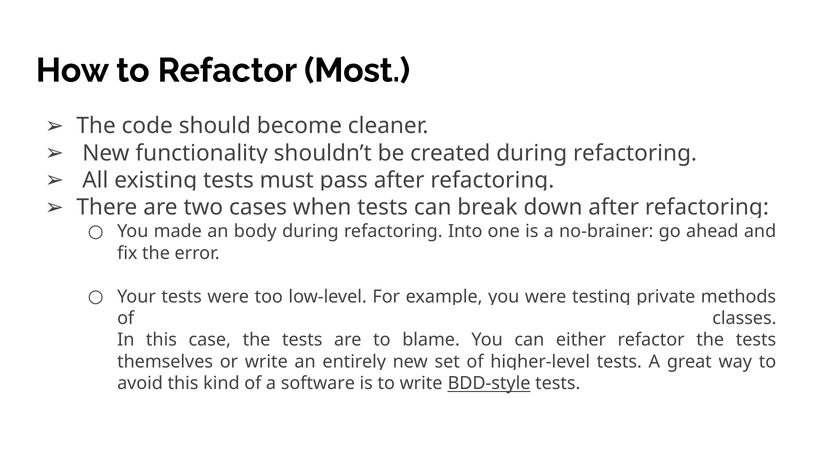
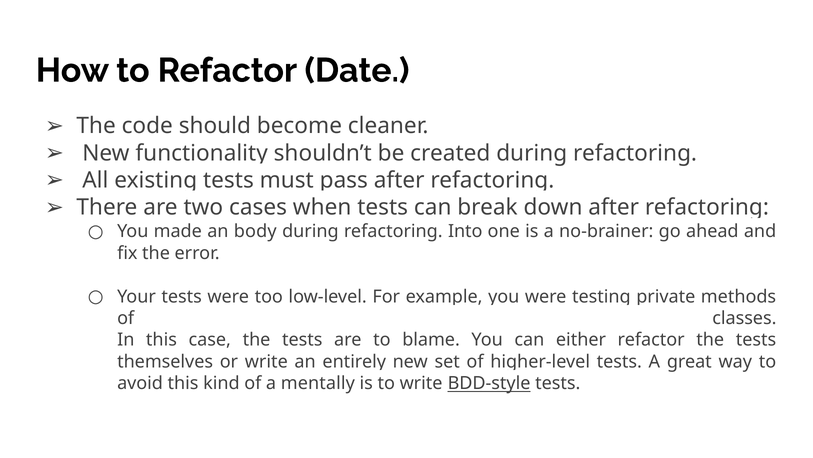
Most: Most -> Date (357, 70)
software: software -> mentally (318, 383)
